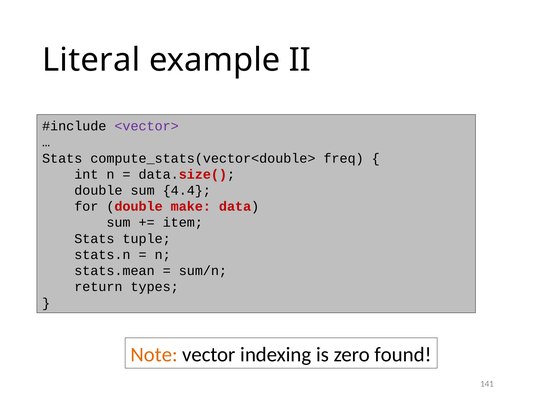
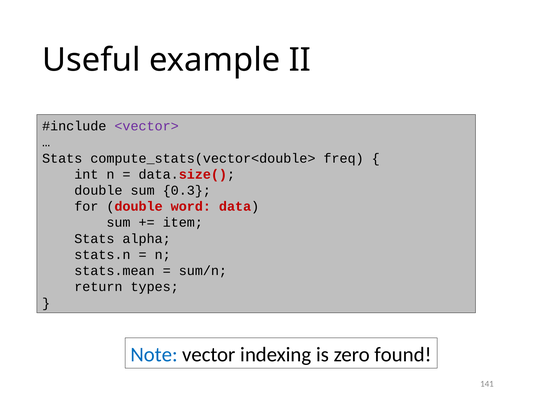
Literal: Literal -> Useful (91, 60)
4.4: 4.4 -> 0.3 (187, 190)
make: make -> word (191, 206)
tuple: tuple -> alpha (147, 239)
Note colour: orange -> blue (154, 355)
